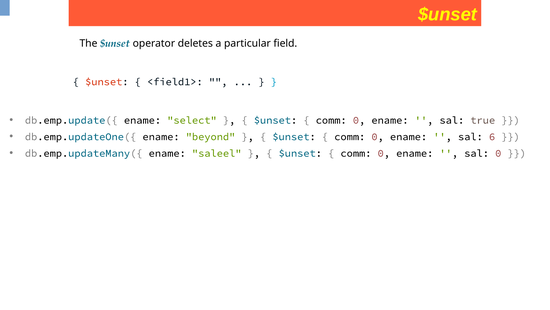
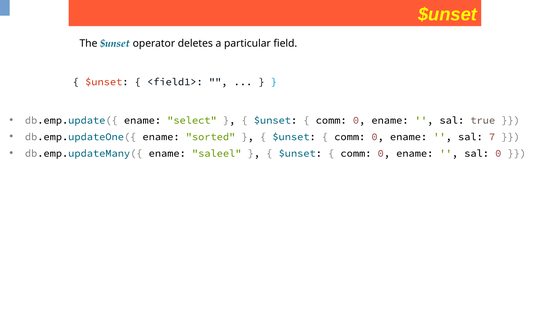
beyond: beyond -> sorted (211, 136)
6: 6 -> 7 (492, 136)
